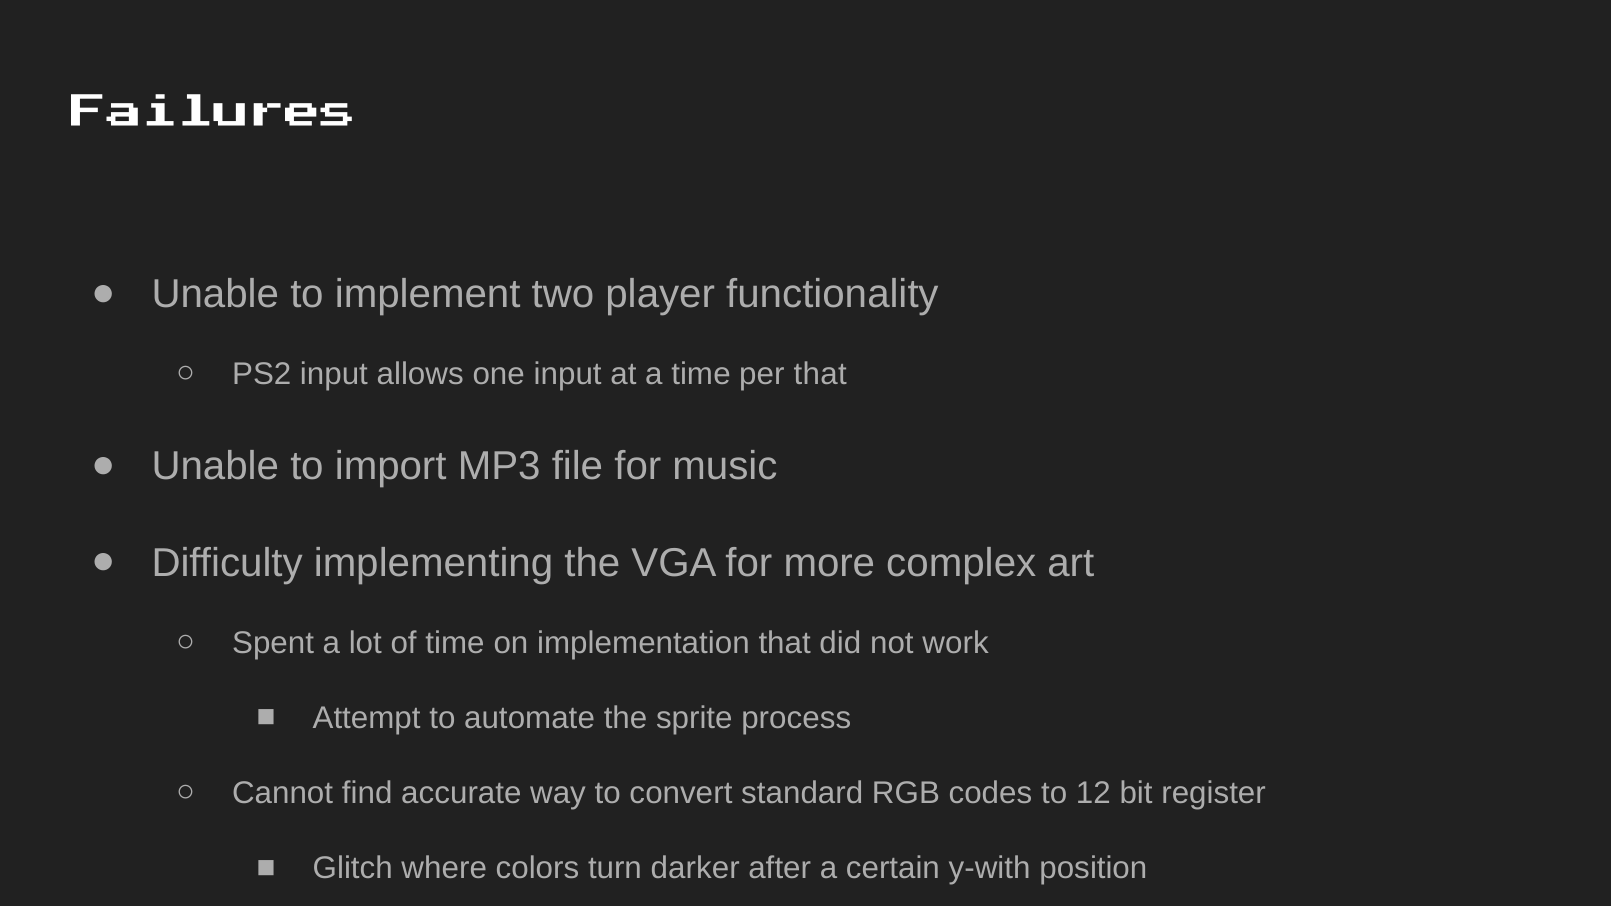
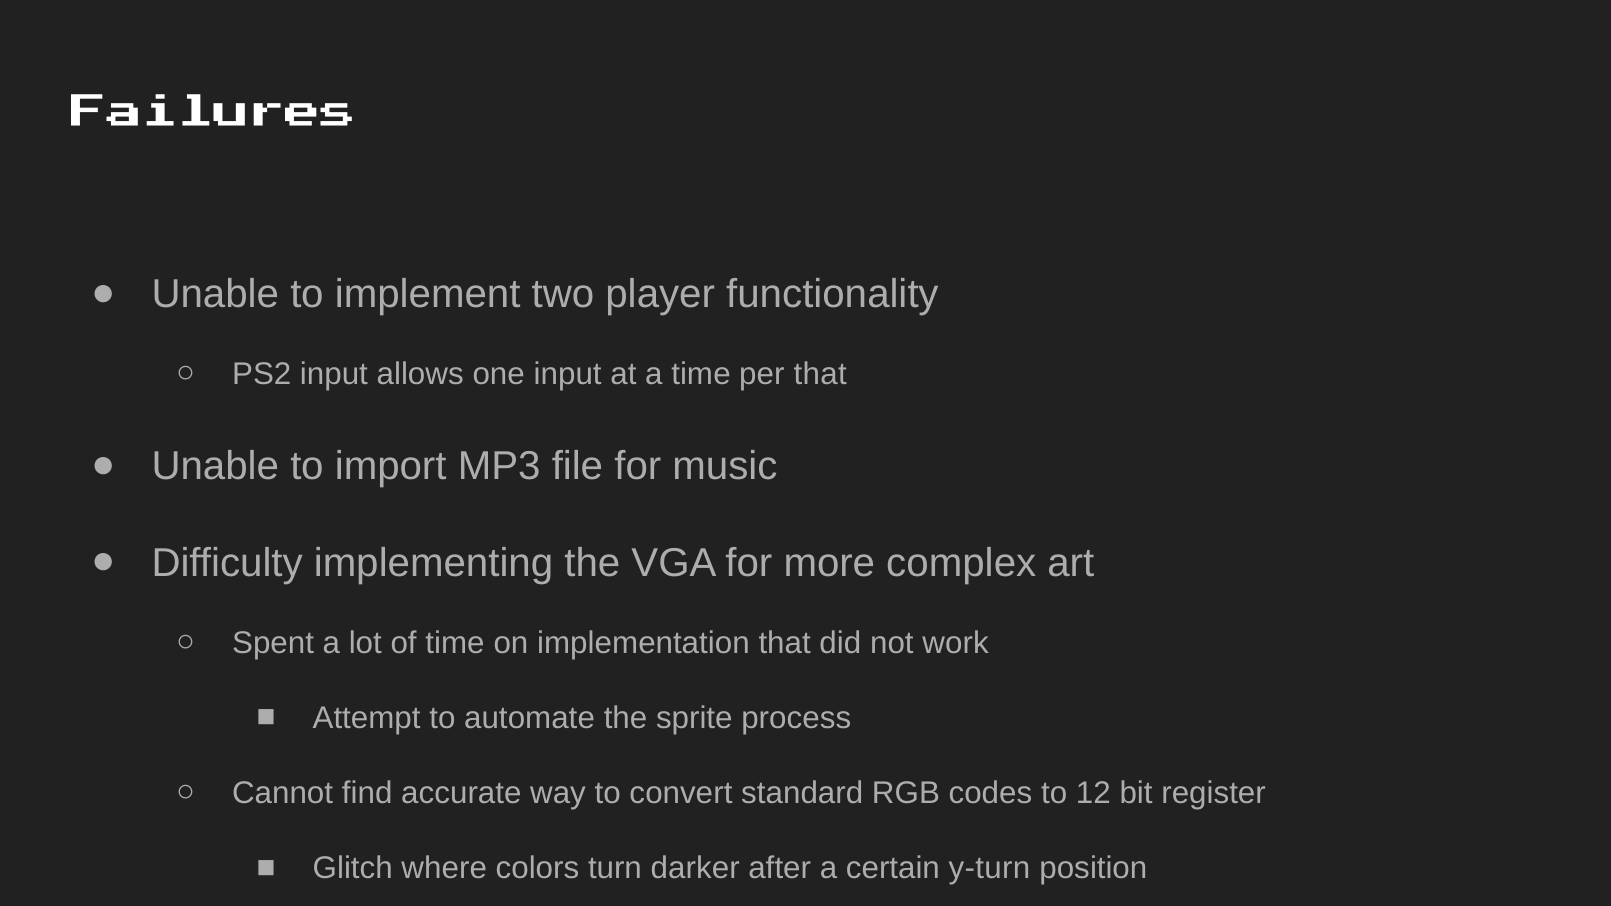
y-with: y-with -> y-turn (990, 869)
